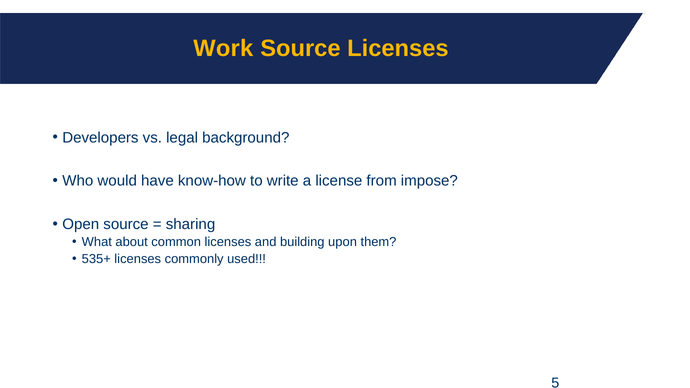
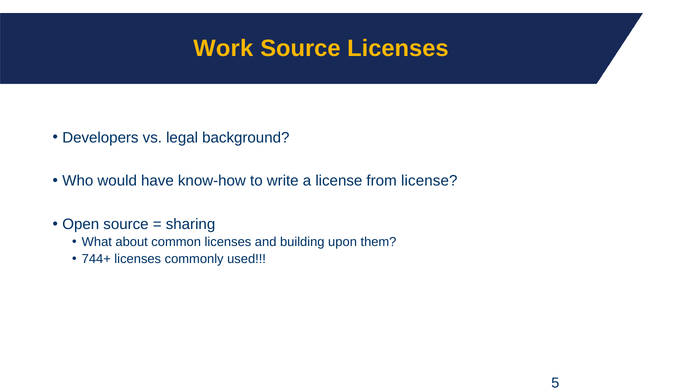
from impose: impose -> license (429, 181)
535+: 535+ -> 744+ (96, 259)
